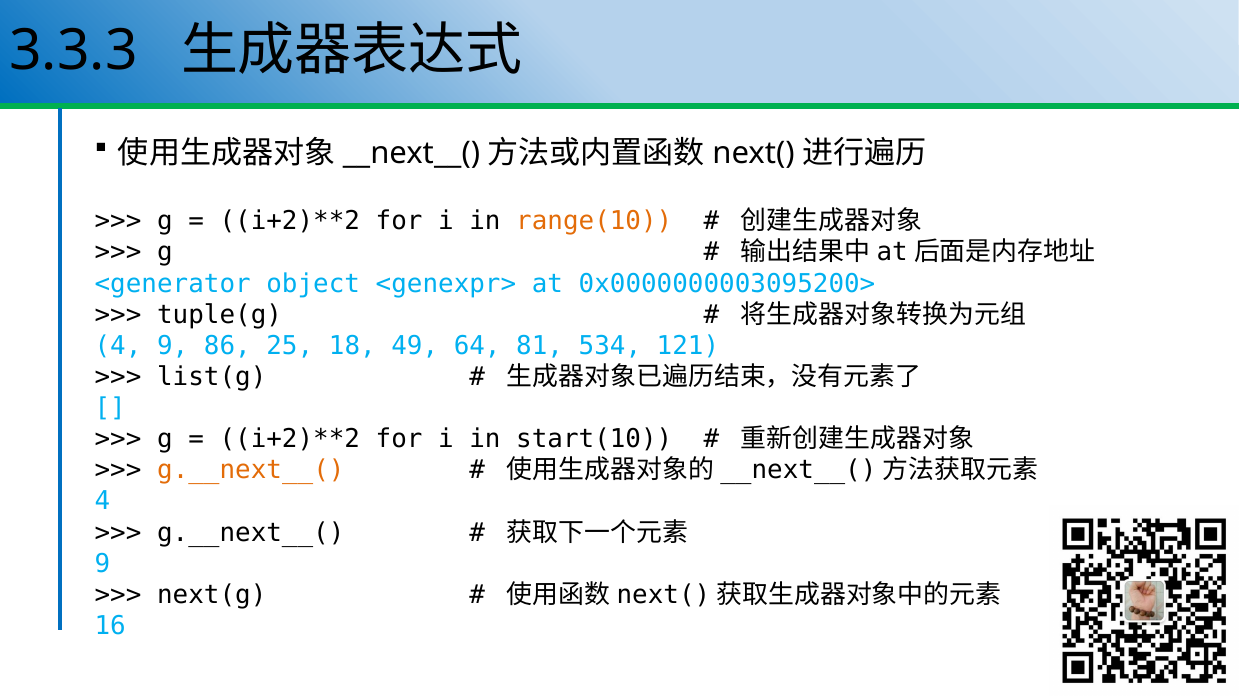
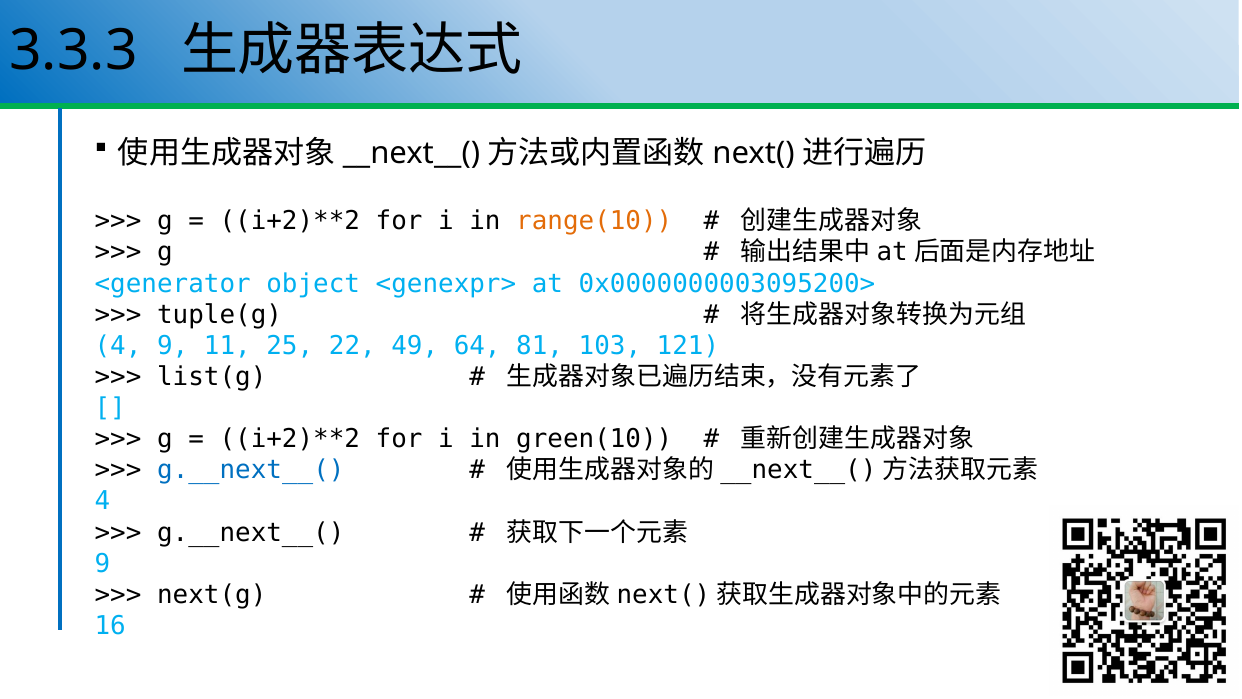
86: 86 -> 11 (227, 346)
18: 18 -> 22 (352, 346)
534: 534 -> 103 (610, 346)
start(10: start(10 -> green(10 (594, 439)
g.__next__( colour: orange -> blue (251, 470)
